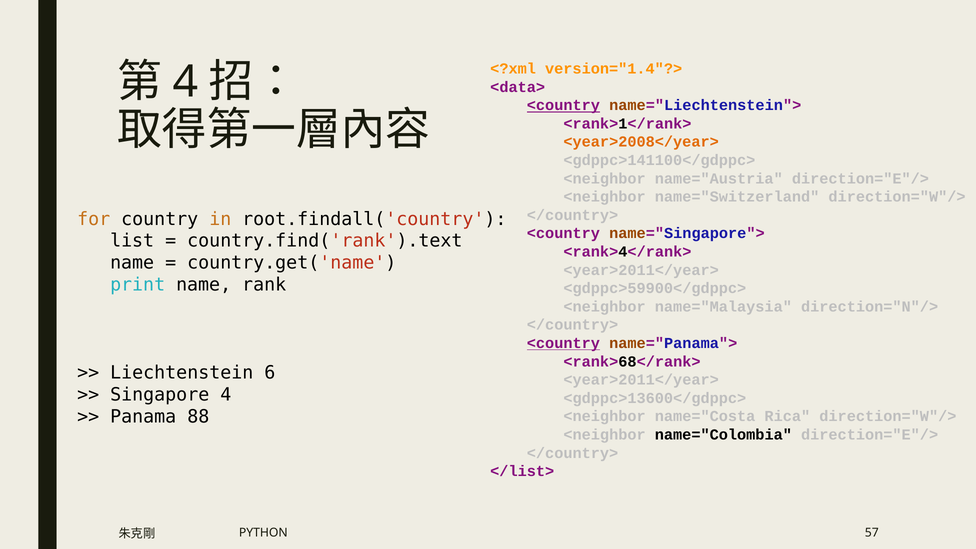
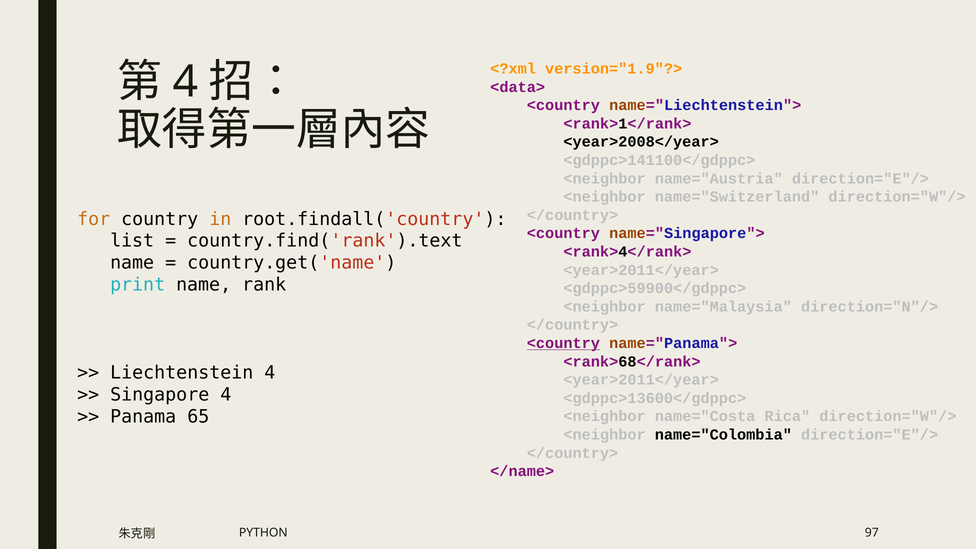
version="1.4"?>: version="1.4"?> -> version="1.9"?> (614, 69)
<country underline: present -> none (563, 105)
<year>2008</year> colour: orange -> black (641, 142)
Liechtenstein 6: 6 -> 4 (270, 373)
88: 88 -> 65 (198, 417)
</list>: </list> -> </name> (522, 471)
57: 57 -> 97 (872, 533)
